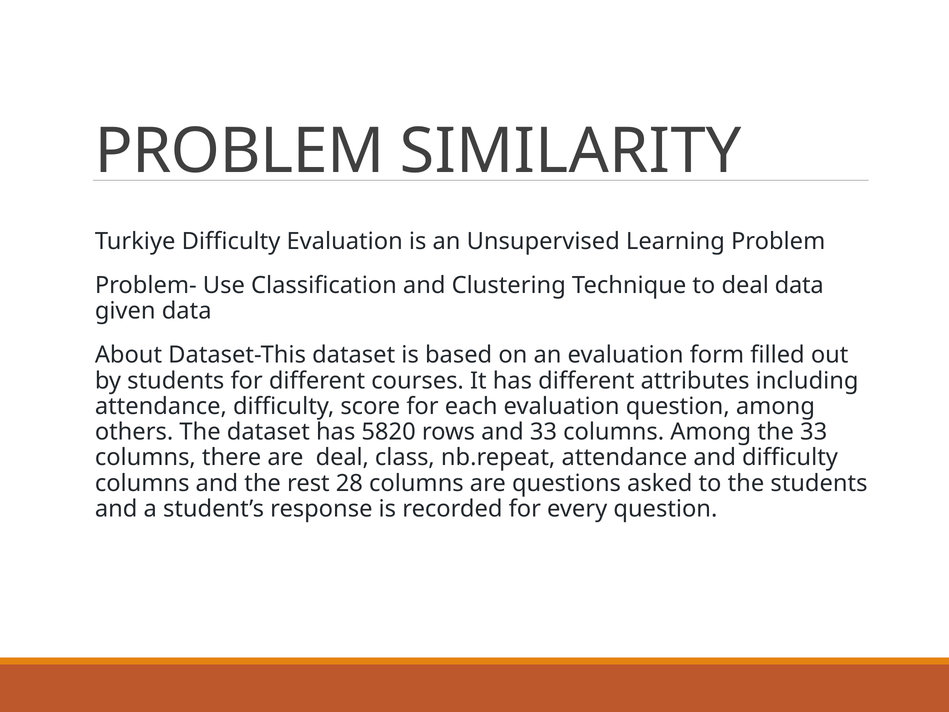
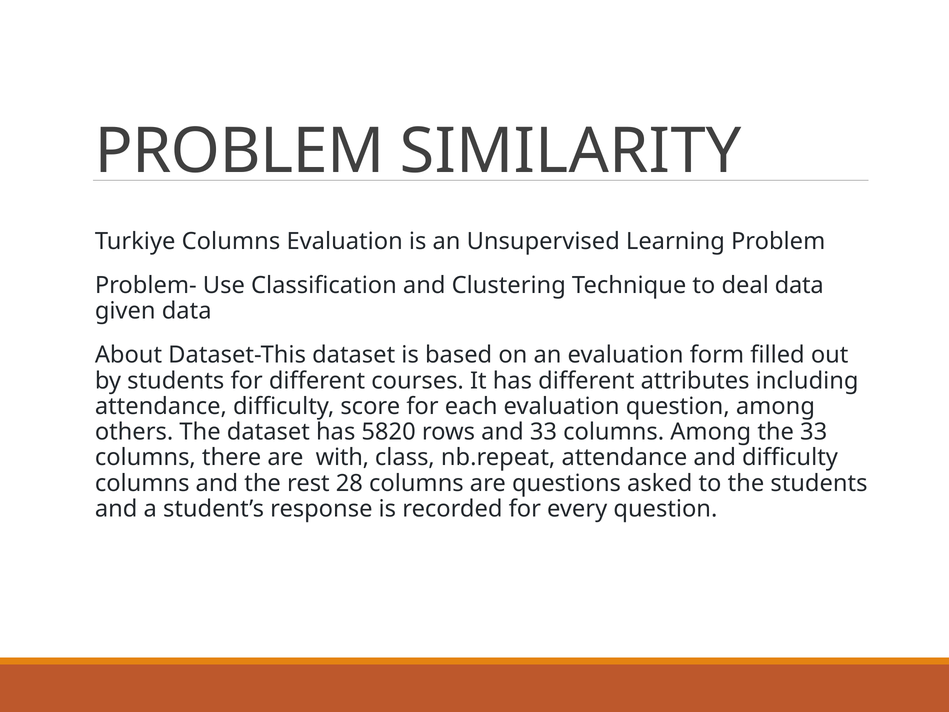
Turkiye Difficulty: Difficulty -> Columns (231, 241)
are deal: deal -> with (342, 457)
